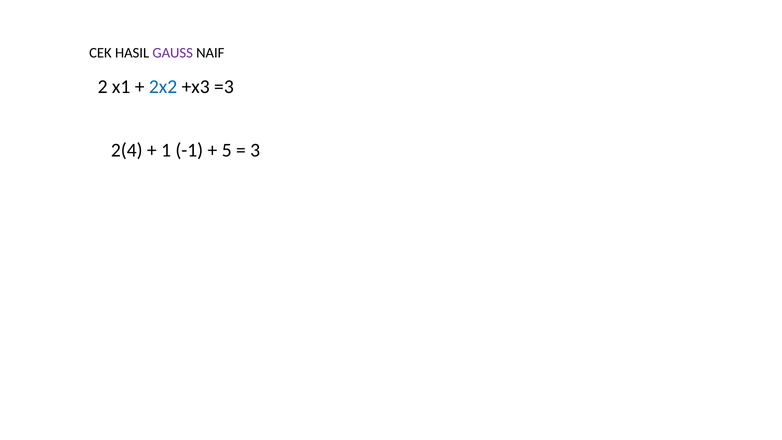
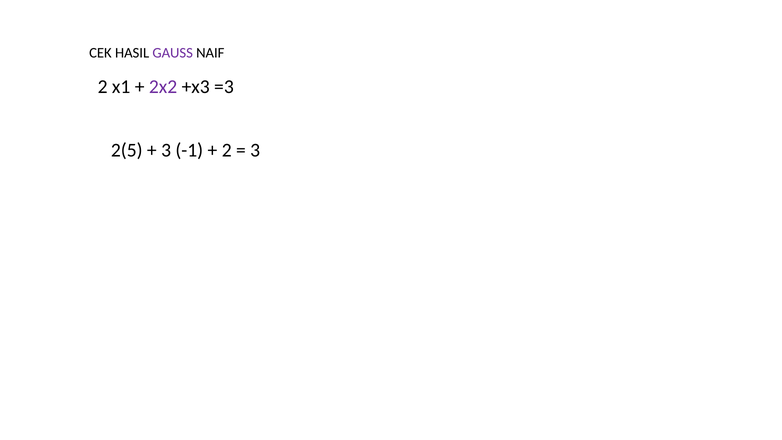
2x2 colour: blue -> purple (163, 87)
2(4: 2(4 -> 2(5 (127, 150)
1: 1 -> 3 (166, 150)
5: 5 -> 2 (227, 150)
